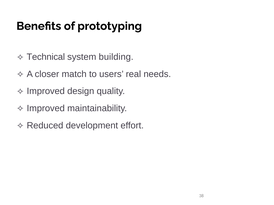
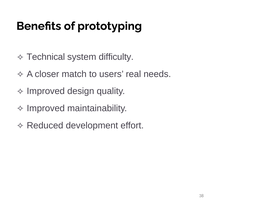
building: building -> difficulty (116, 57)
